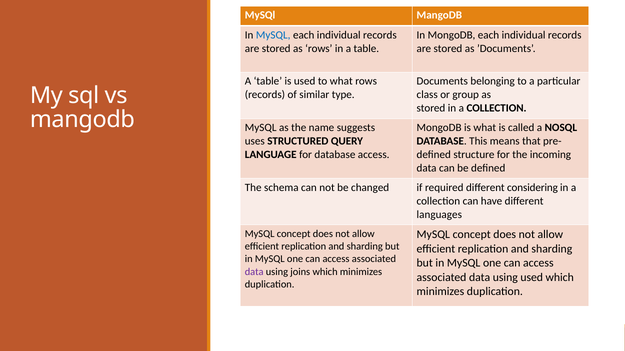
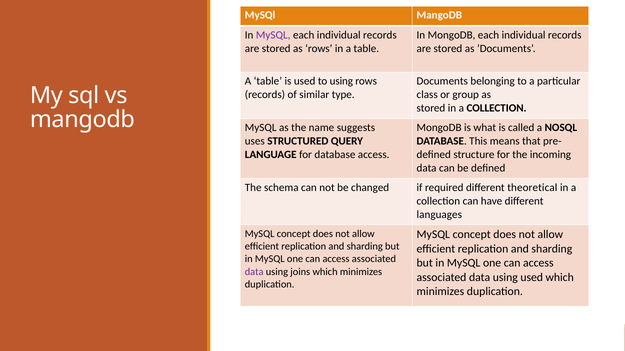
MySQL colour: blue -> purple (273, 35)
to what: what -> using (341, 81)
considering: considering -> theoretical (532, 188)
